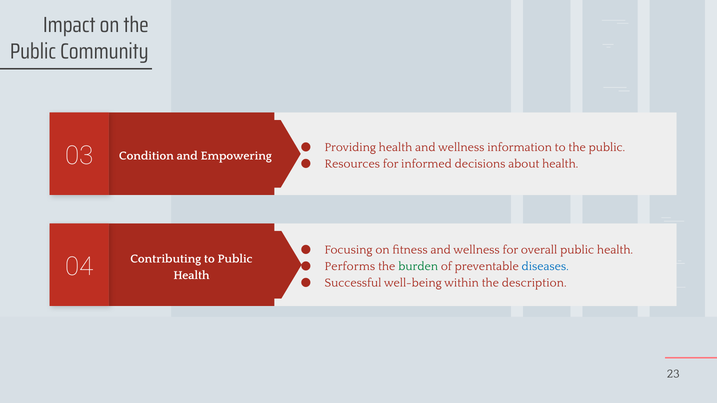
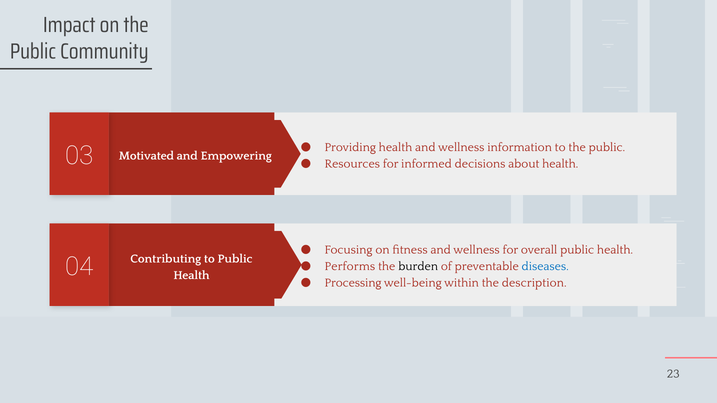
Condition: Condition -> Motivated (146, 156)
burden colour: green -> black (418, 267)
Successful: Successful -> Processing (353, 283)
